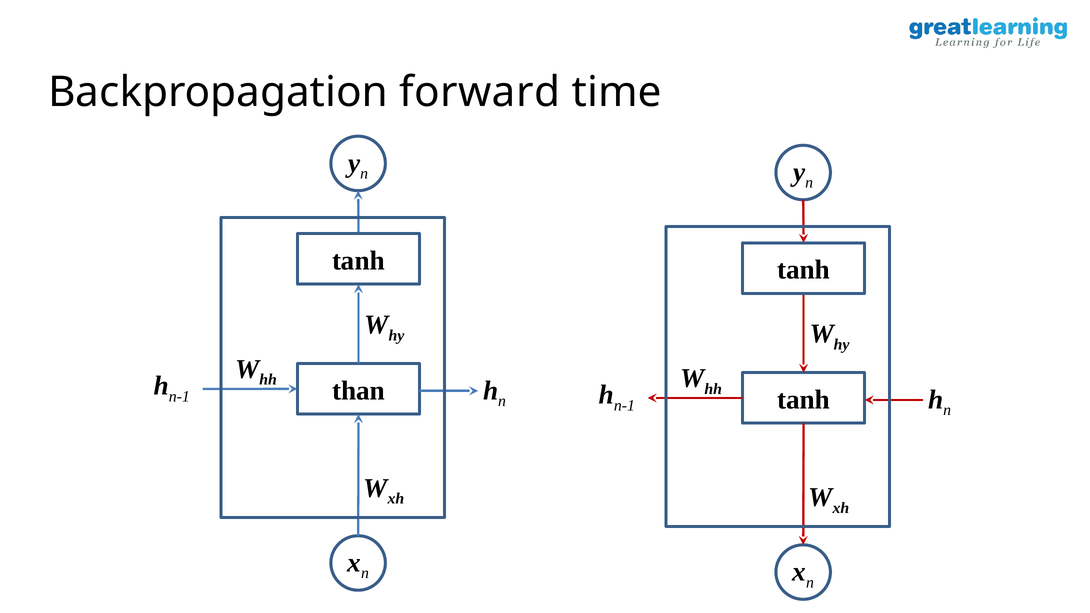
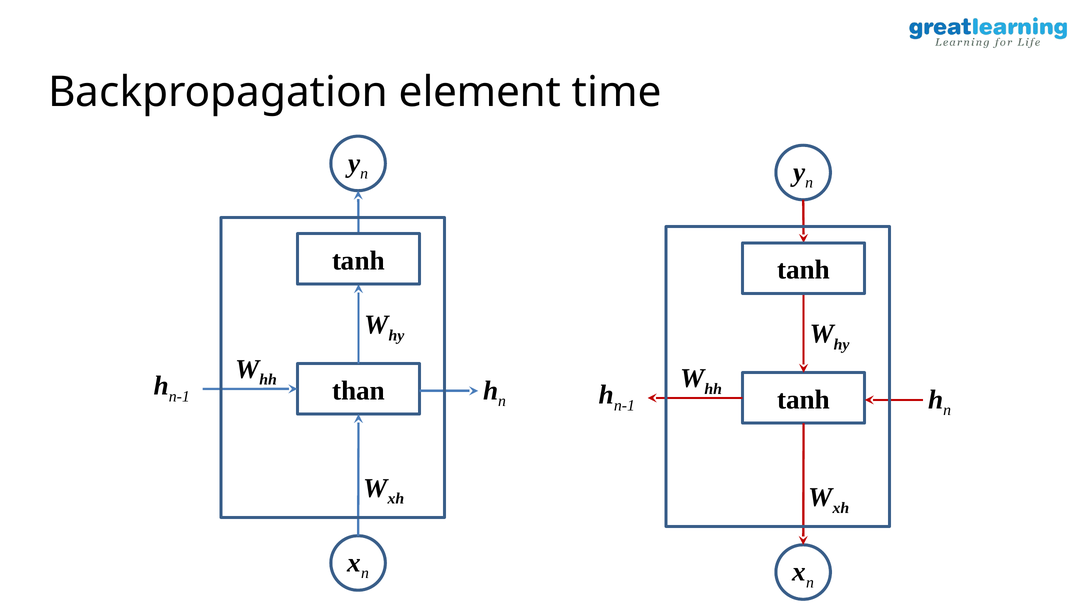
forward: forward -> element (480, 92)
